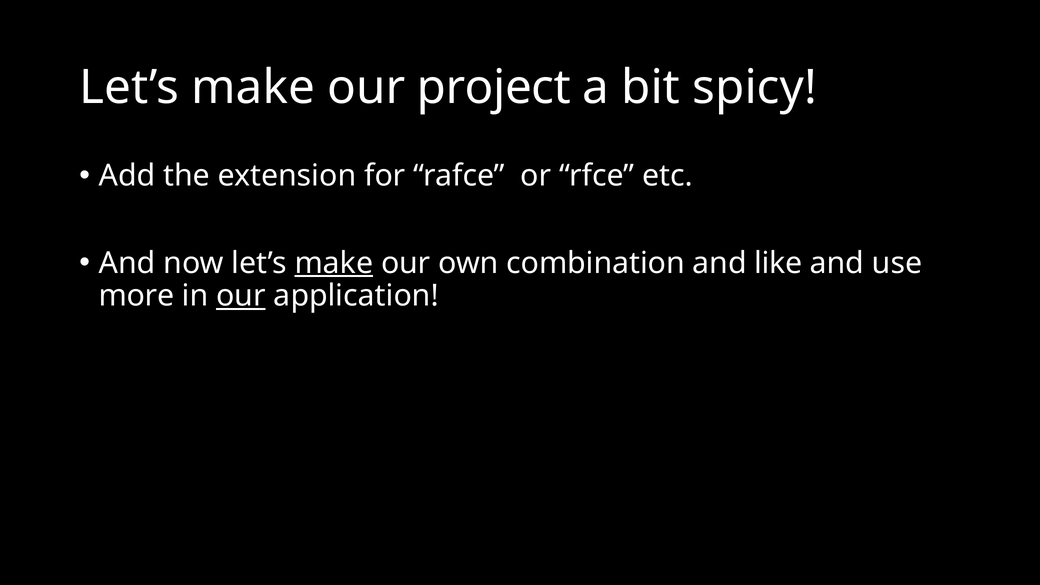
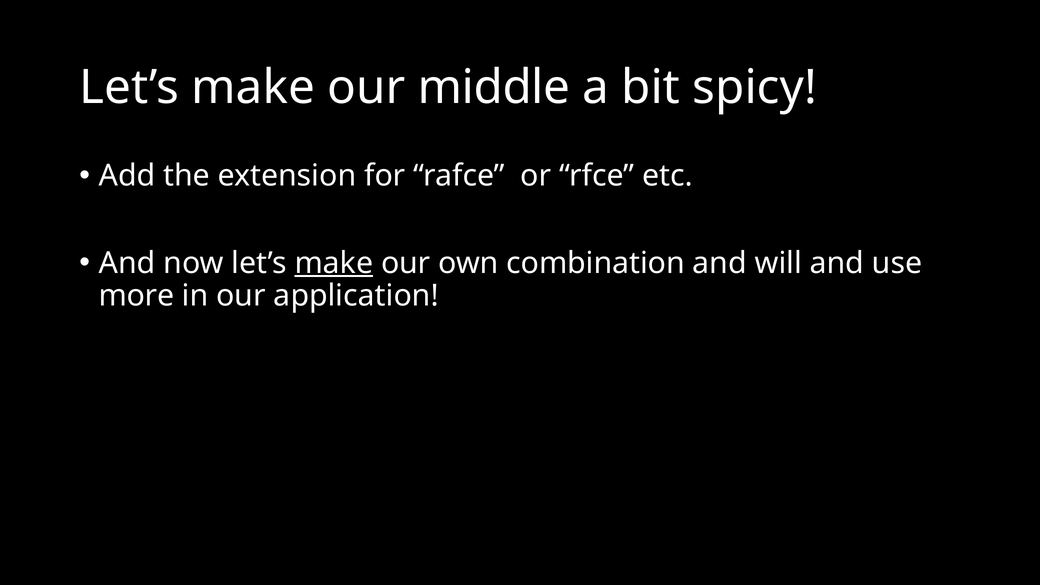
project: project -> middle (494, 87)
like: like -> will (778, 263)
our underline: present -> none (241, 296)
